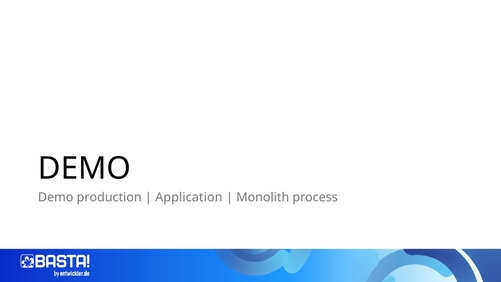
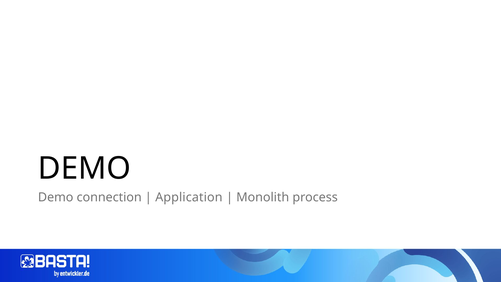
production: production -> connection (109, 197)
